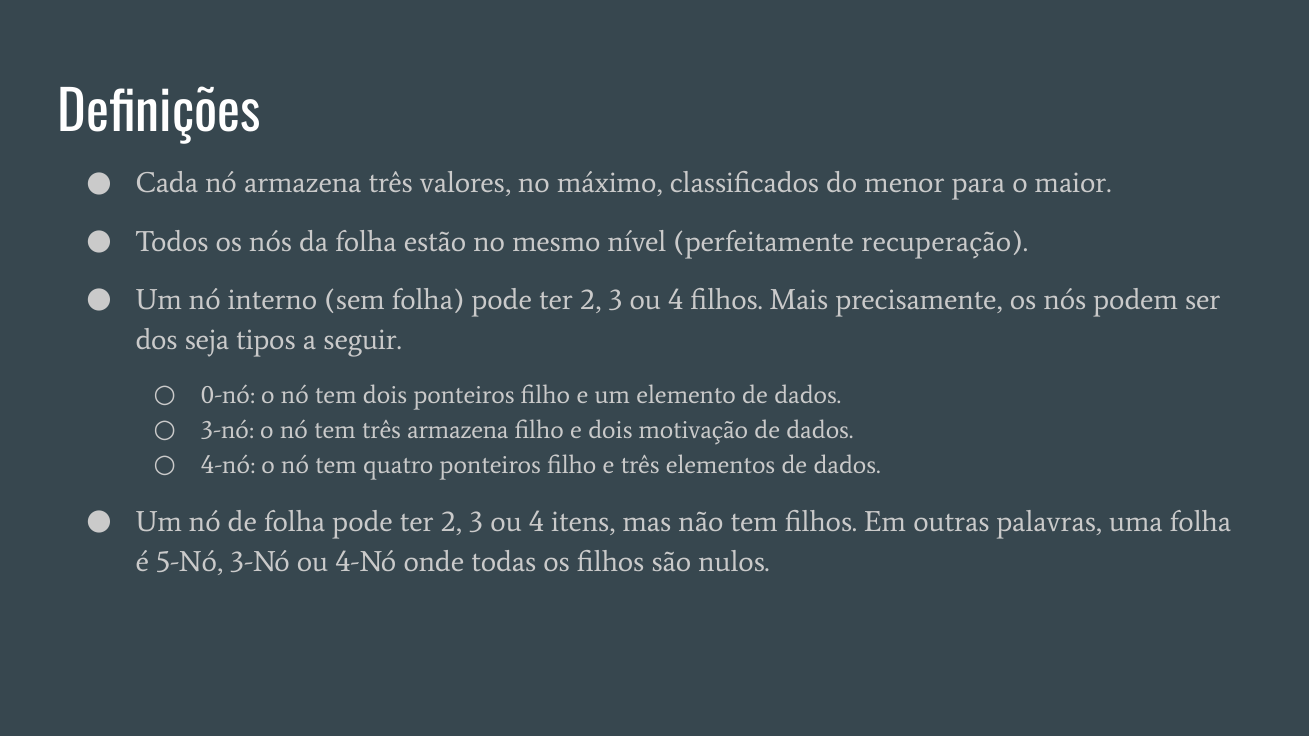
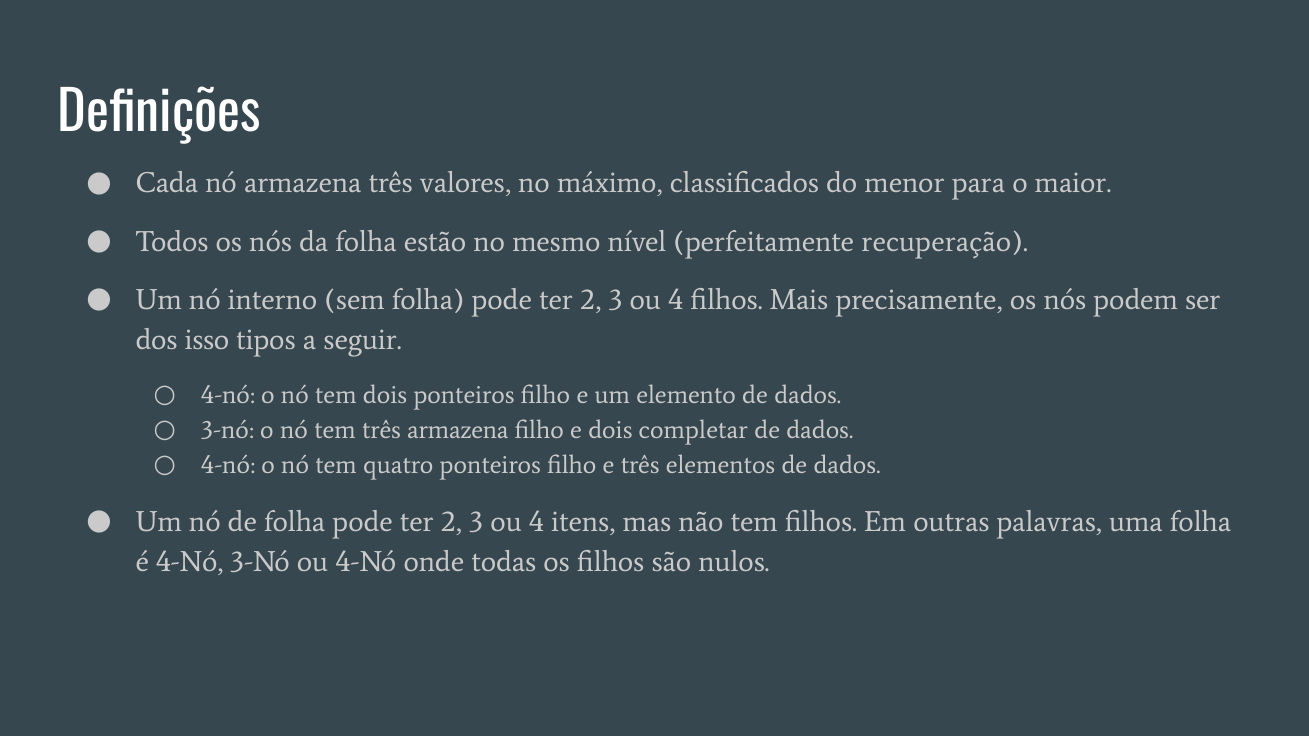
seja: seja -> isso (207, 340)
0-nó: 0-nó -> 4-nó (228, 395)
motivação: motivação -> completar (693, 430)
é 5-Nó: 5-Nó -> 4-Nó (190, 562)
